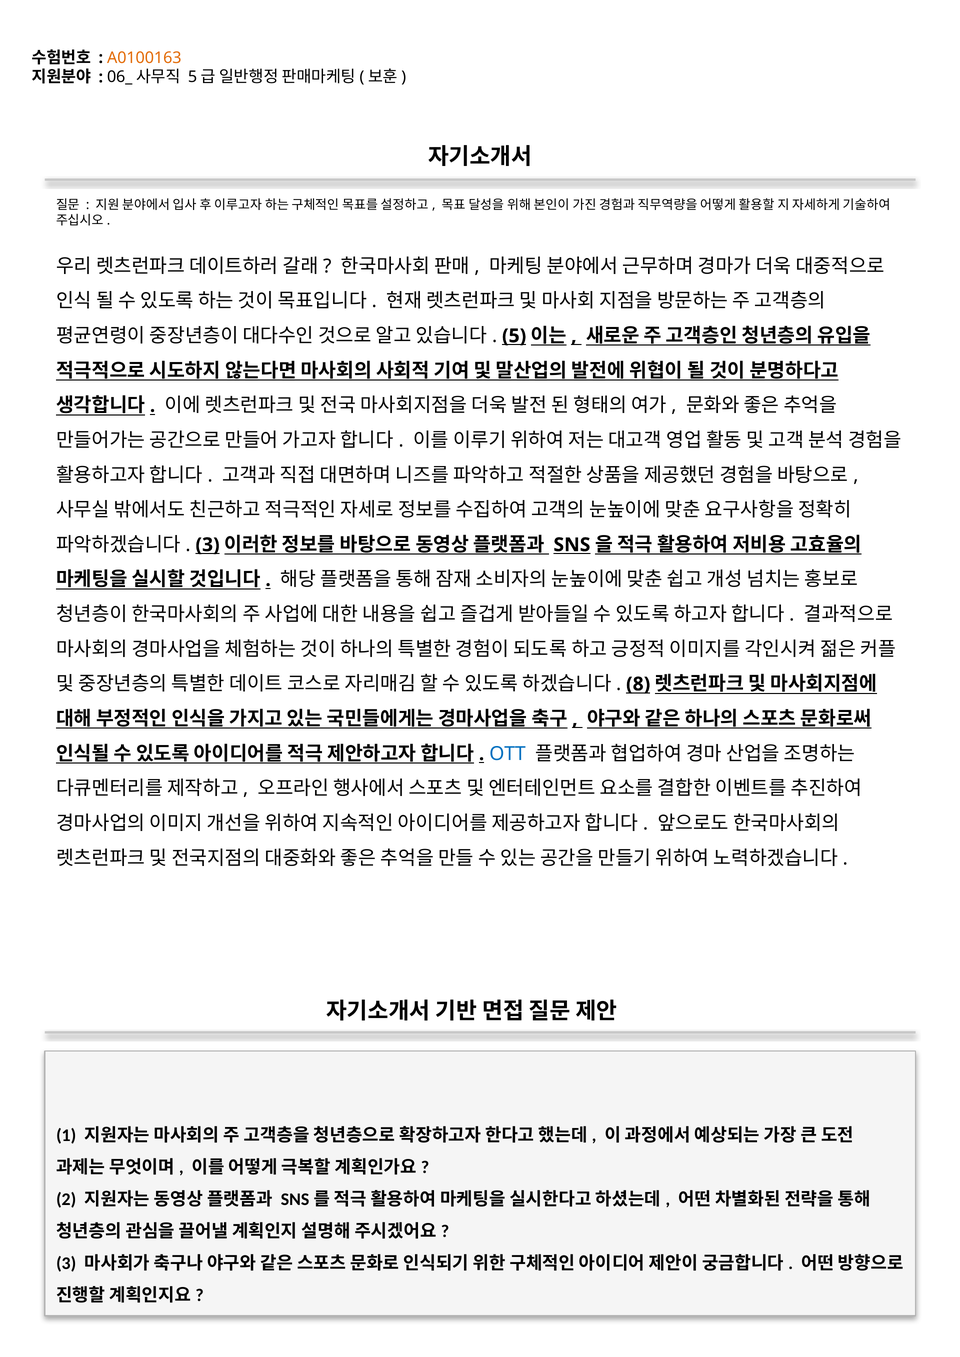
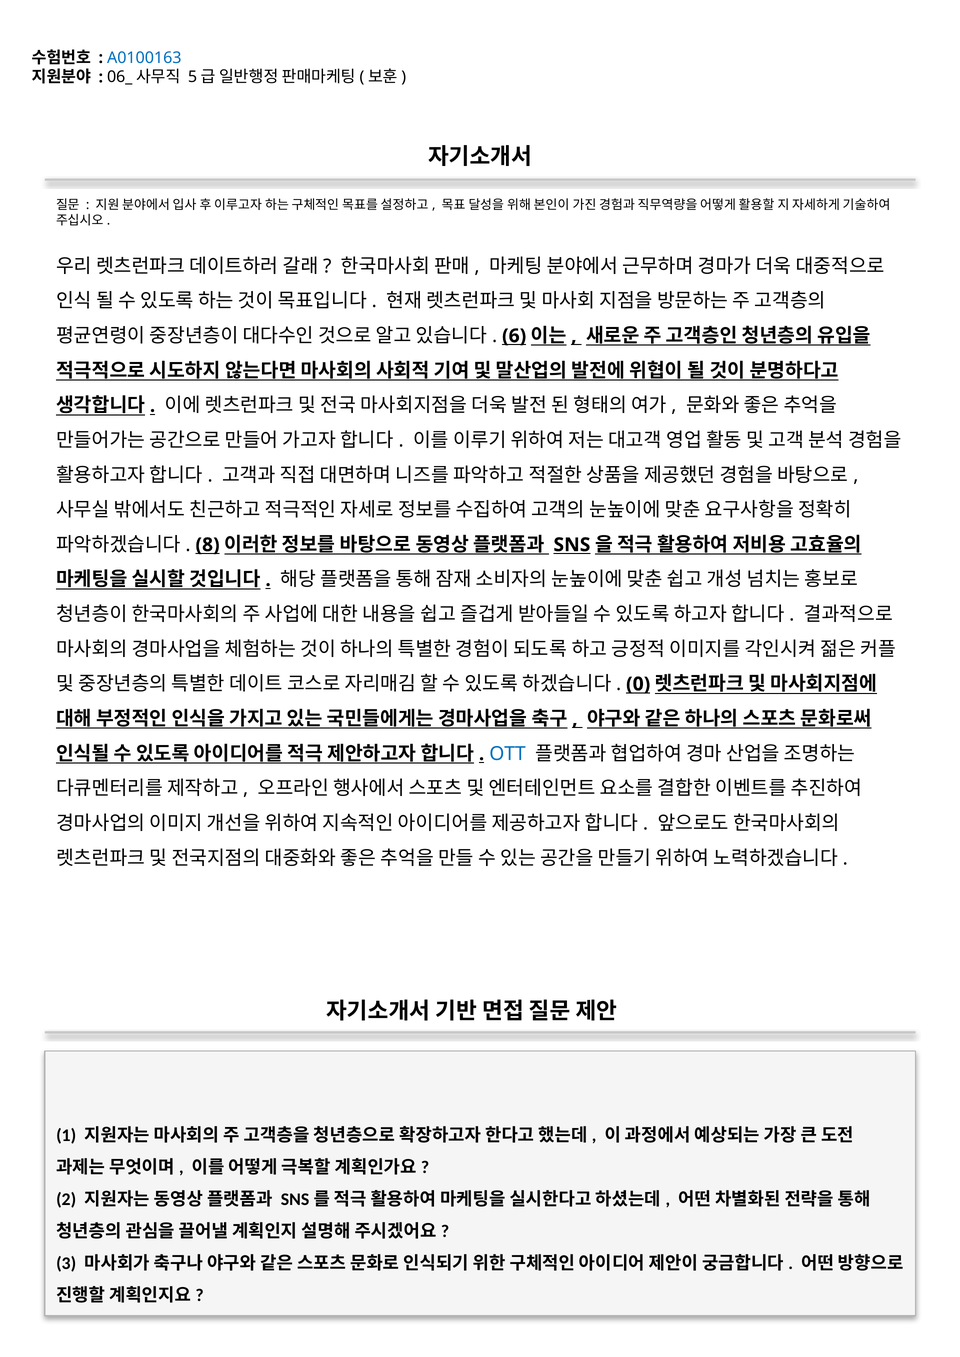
A0100163 colour: orange -> blue (144, 58)
5: 5 -> 6 (514, 336)
3: 3 -> 8 (208, 545)
8: 8 -> 0 (638, 684)
